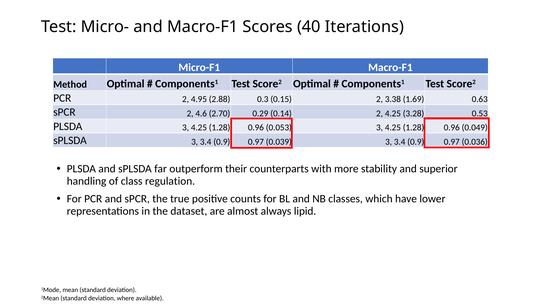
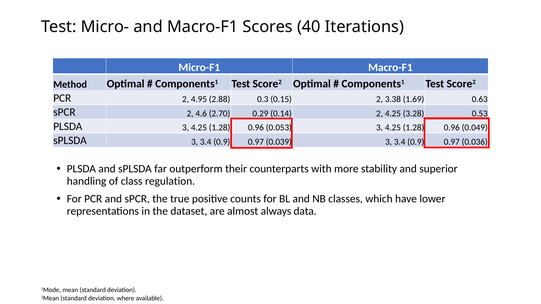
lipid: lipid -> data (305, 211)
